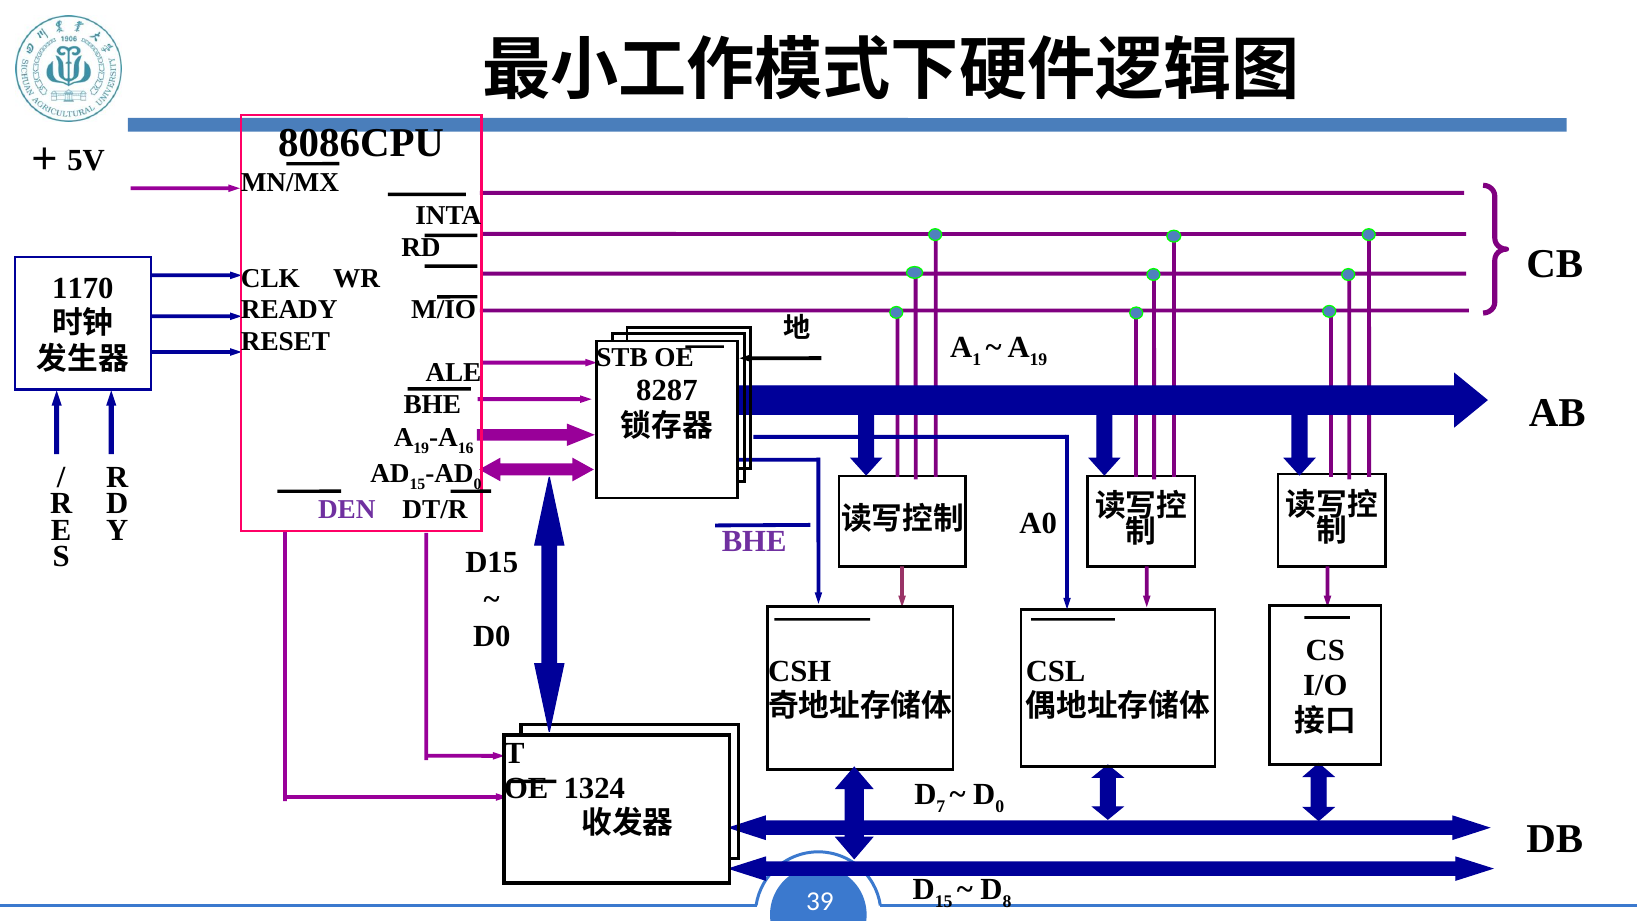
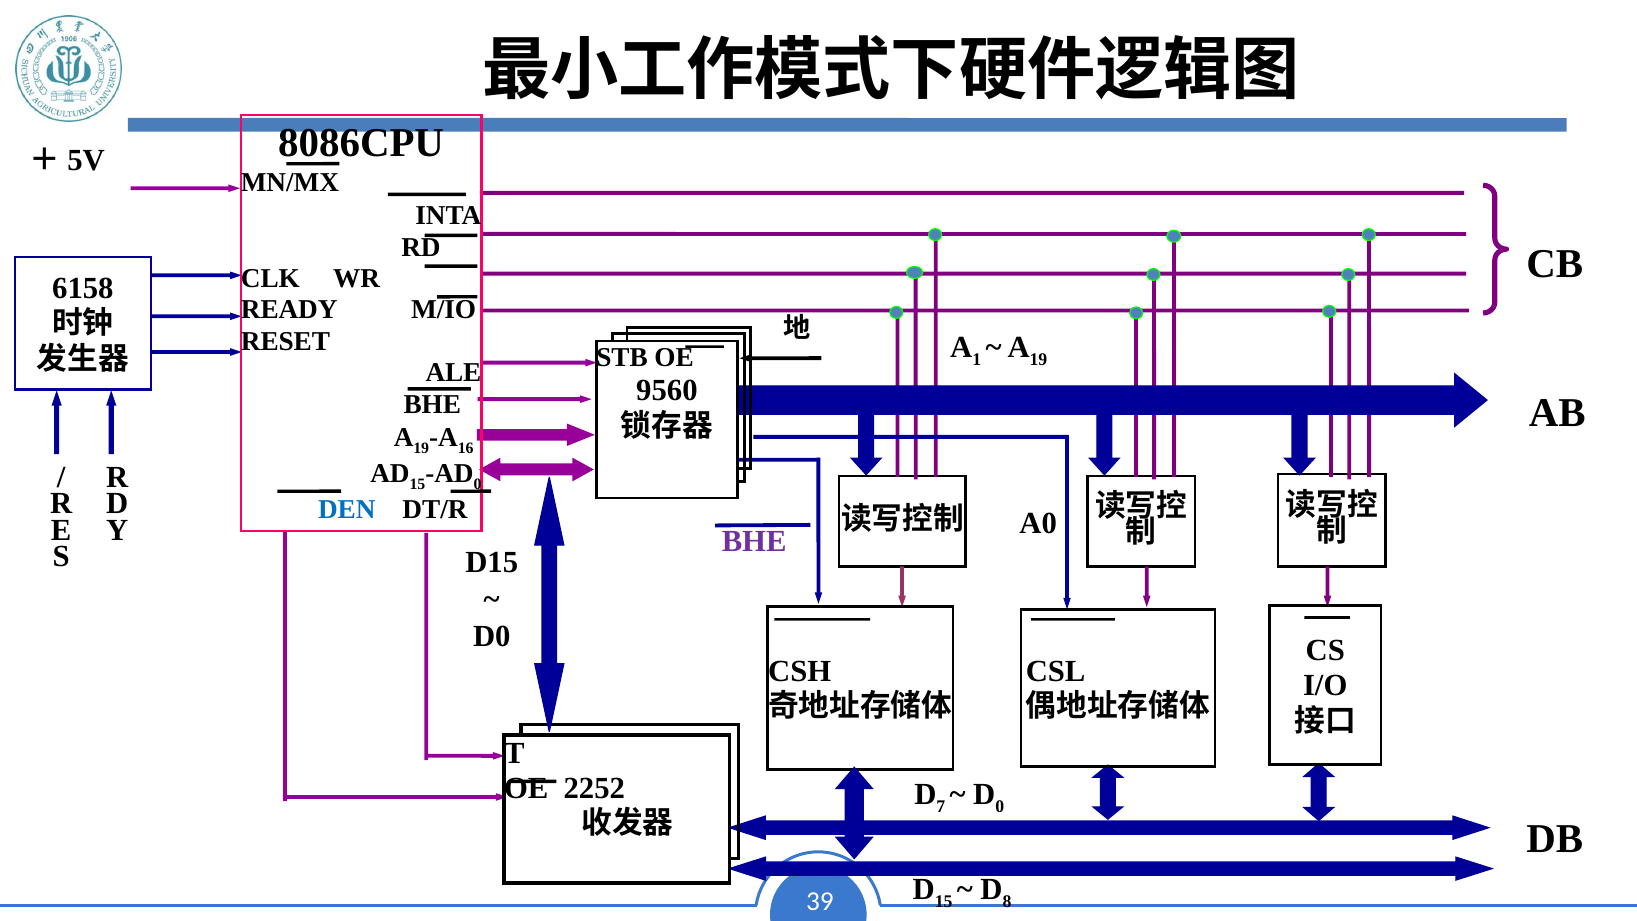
1170: 1170 -> 6158 (83, 288)
8287: 8287 -> 9560 (667, 391)
DEN colour: purple -> blue (347, 510)
1324: 1324 -> 2252 (594, 788)
